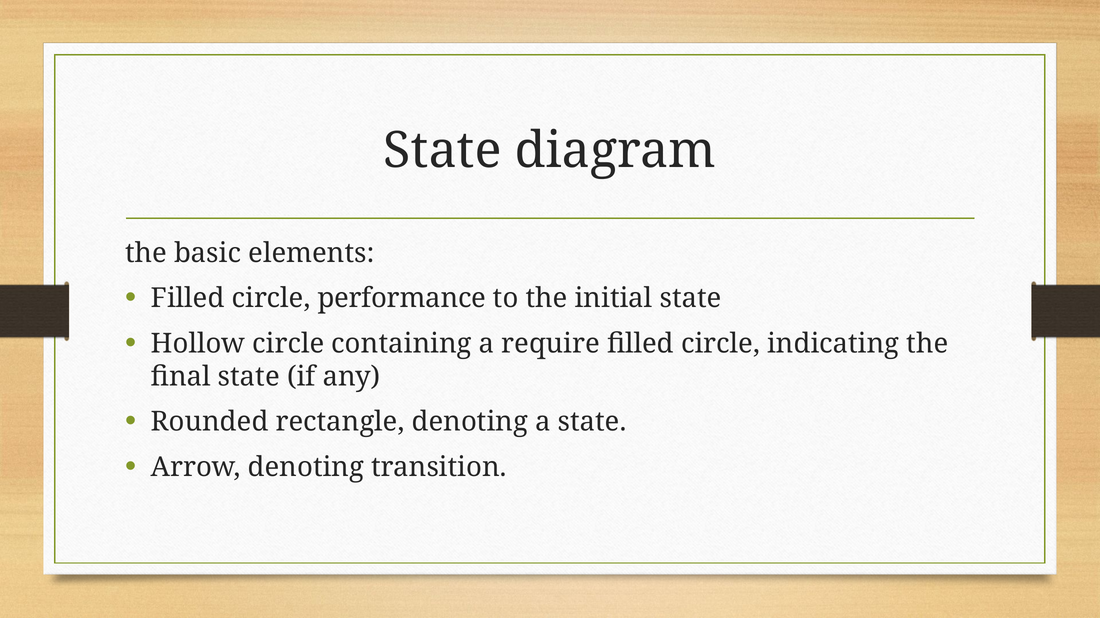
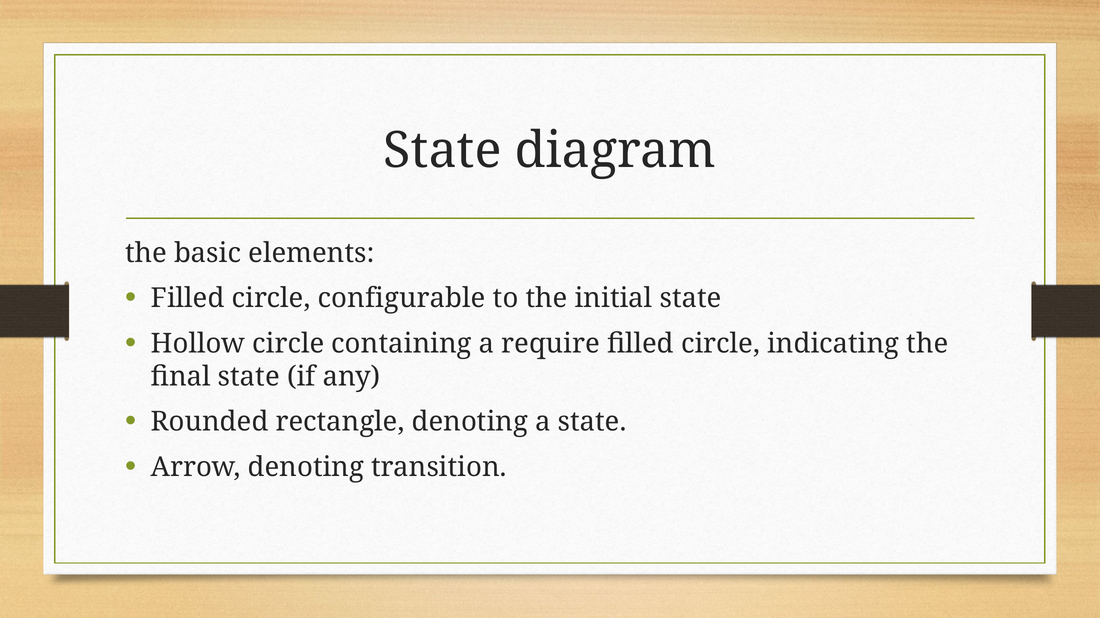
performance: performance -> configurable (402, 299)
